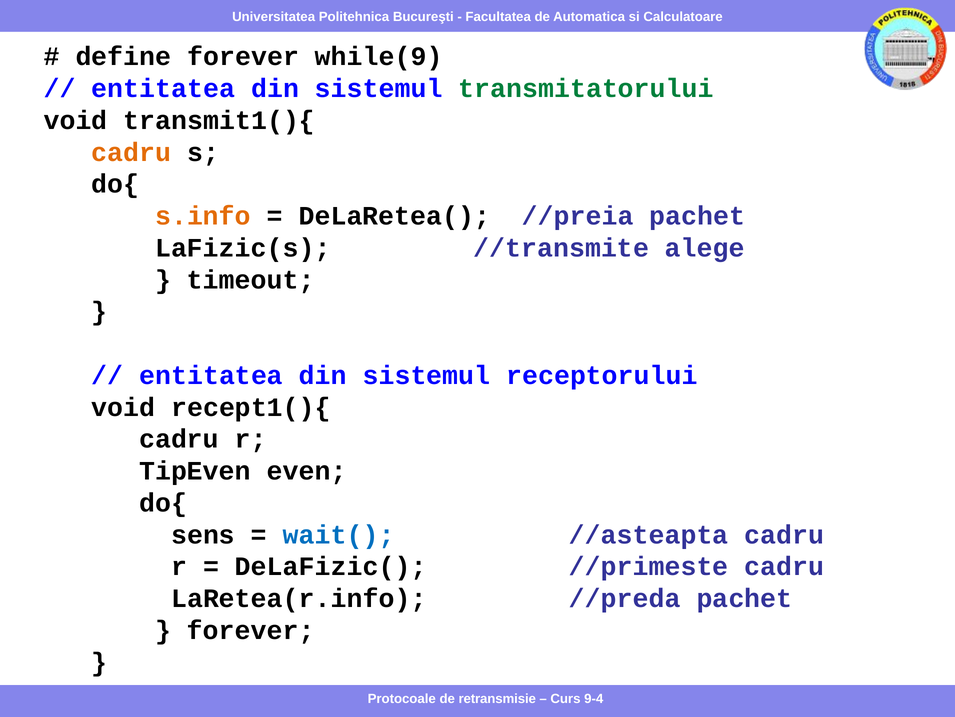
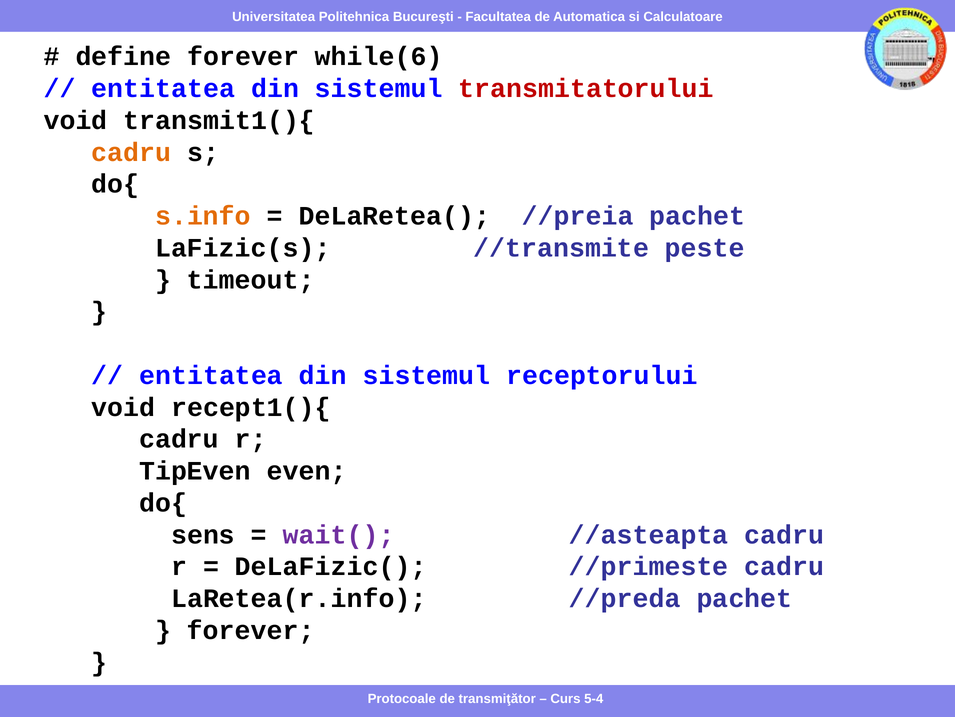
while(9: while(9 -> while(6 (379, 57)
transmitatorului colour: green -> red (586, 88)
alege: alege -> peste (705, 248)
wait( colour: blue -> purple (339, 534)
retransmisie: retransmisie -> transmiţător (497, 698)
9-4: 9-4 -> 5-4 (594, 698)
